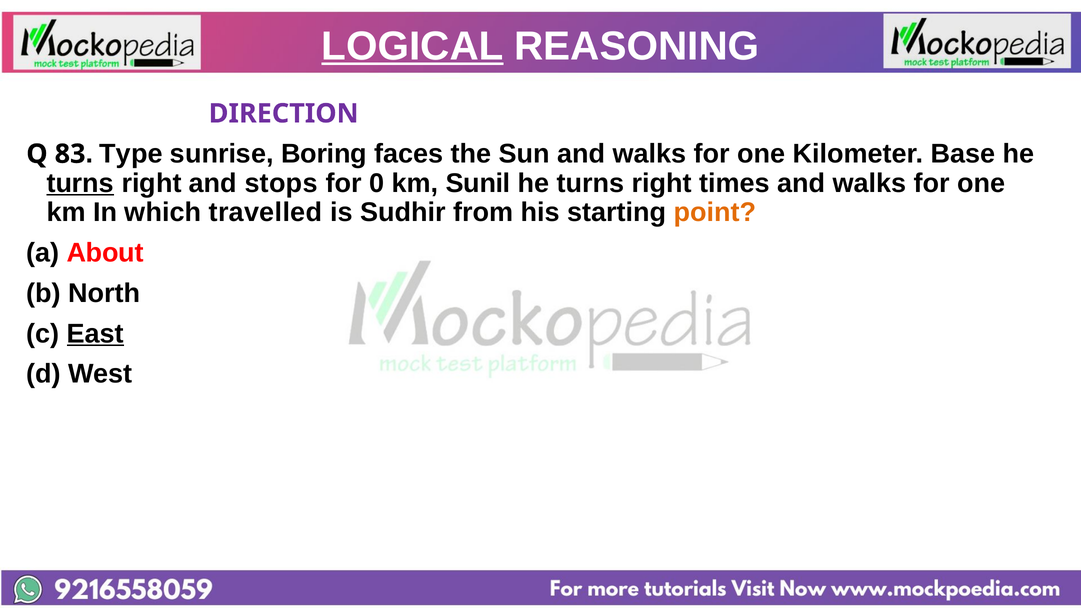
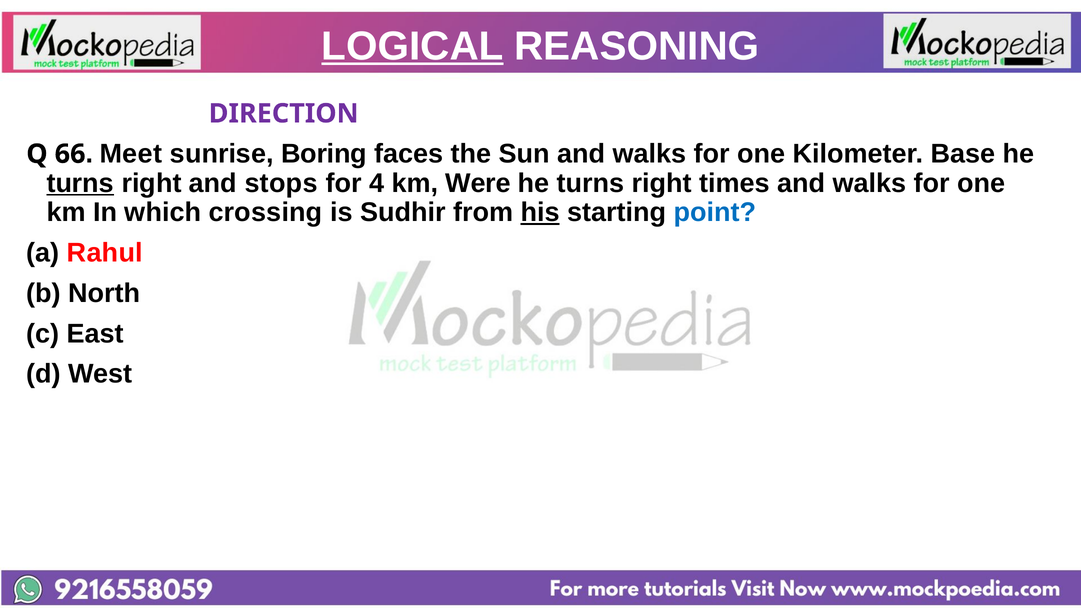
83: 83 -> 66 (70, 154)
Type: Type -> Meet (131, 154)
0: 0 -> 4 (377, 183)
Sunil: Sunil -> Were (478, 183)
travelled: travelled -> crossing (265, 212)
his underline: none -> present (540, 212)
point colour: orange -> blue (715, 212)
About: About -> Rahul (105, 253)
East underline: present -> none (95, 334)
